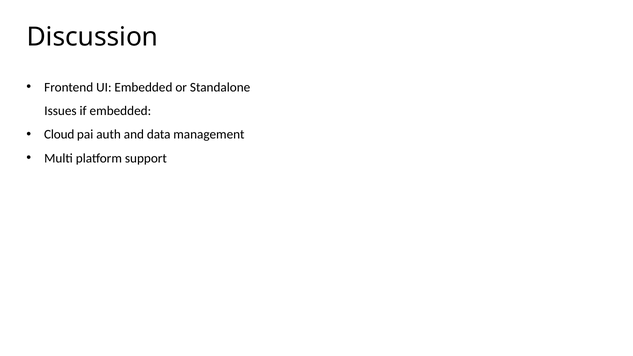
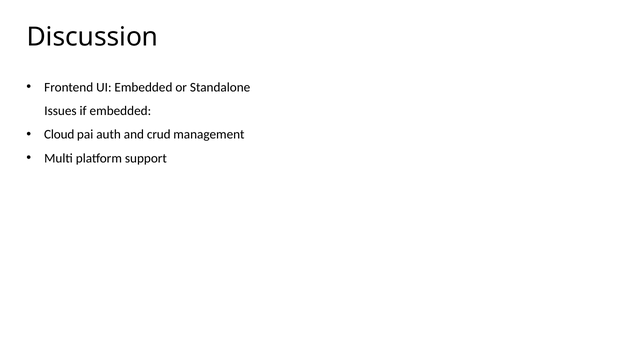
data: data -> crud (159, 135)
